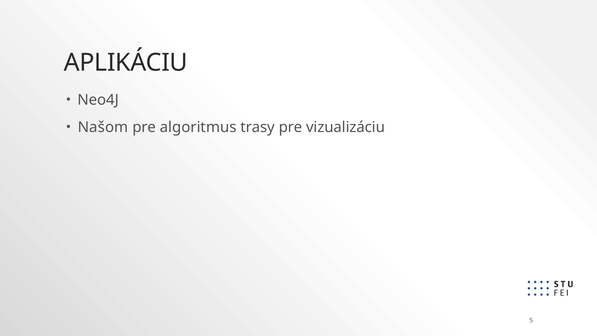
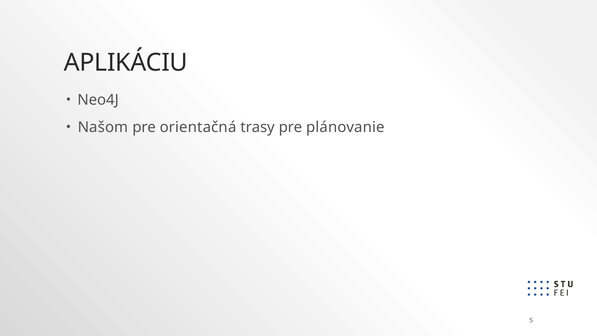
algoritmus: algoritmus -> orientačná (198, 127)
vizualizáciu: vizualizáciu -> plánovanie (345, 127)
